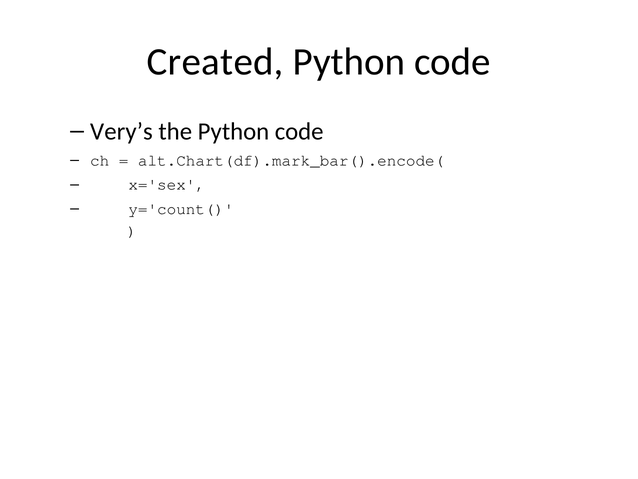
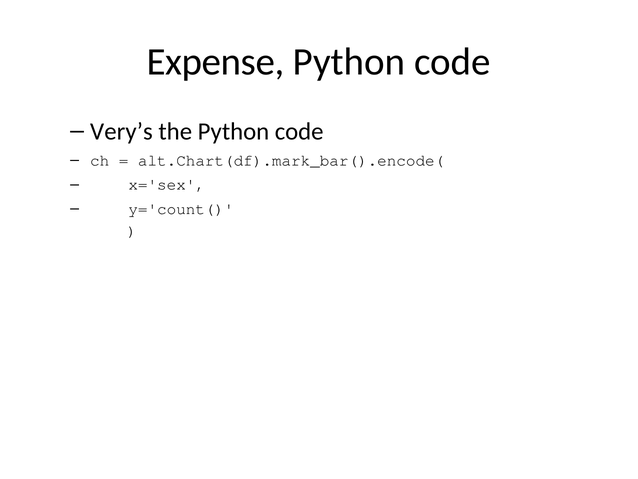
Created: Created -> Expense (216, 62)
